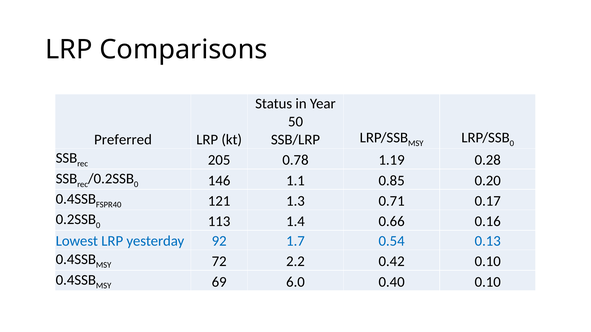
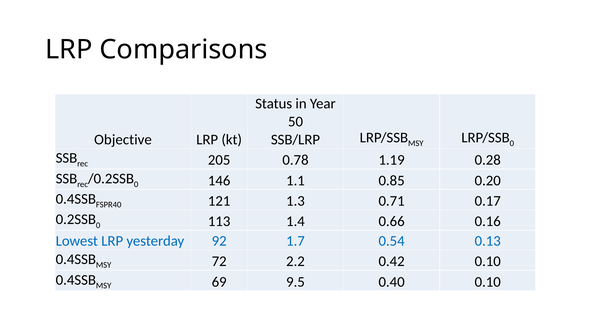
Preferred: Preferred -> Objective (123, 140)
6.0: 6.0 -> 9.5 (295, 282)
